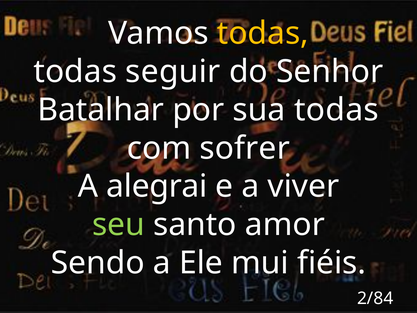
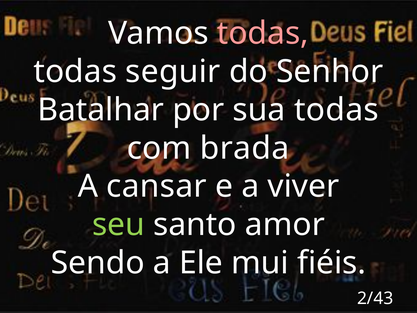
todas colour: yellow -> pink (263, 33)
sofrer: sofrer -> brada (245, 148)
alegrai: alegrai -> cansar (157, 186)
2/84: 2/84 -> 2/43 (375, 298)
